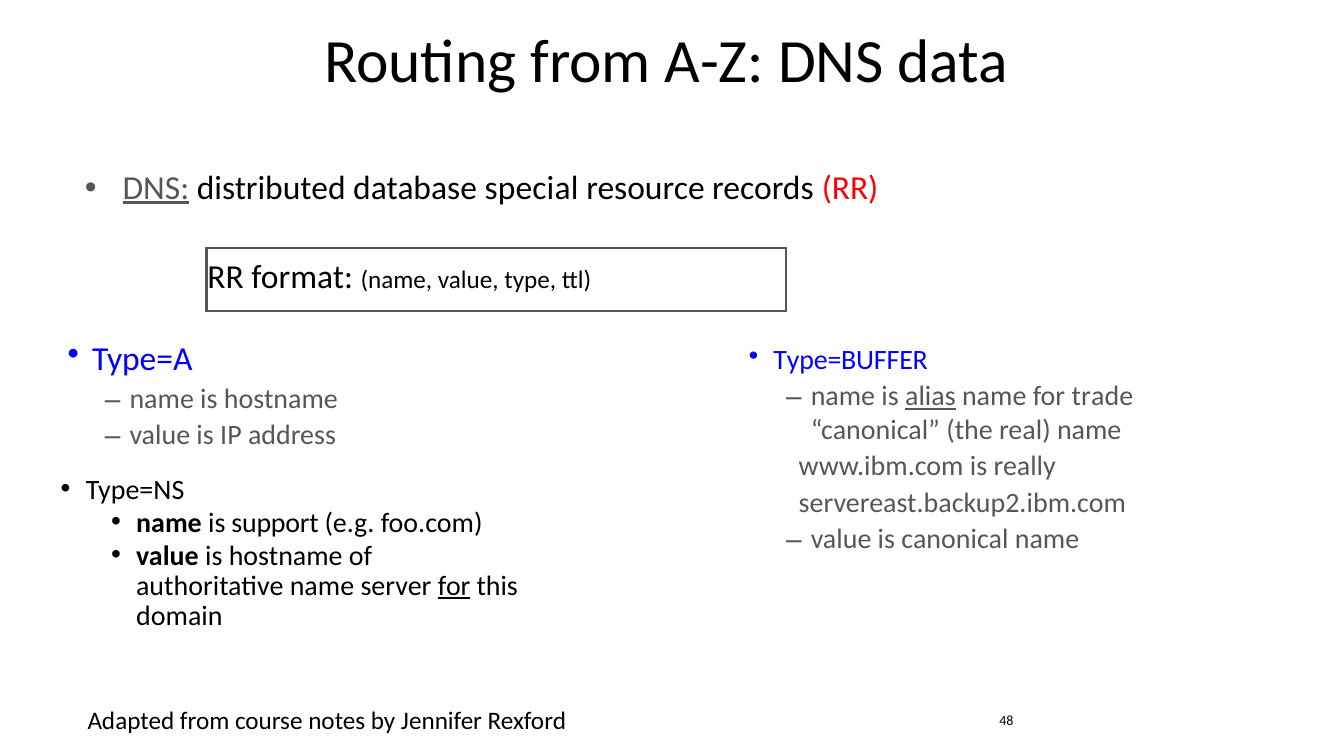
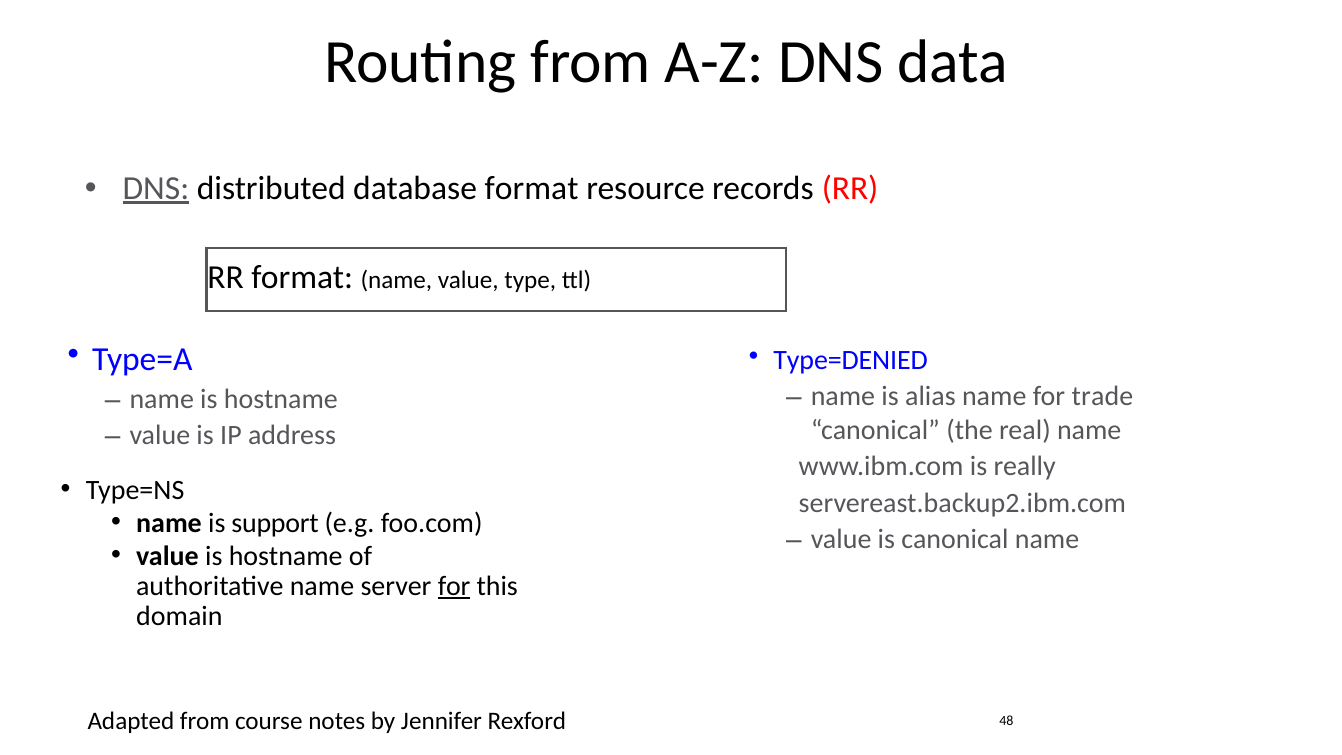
database special: special -> format (532, 188)
Type=BUFFER: Type=BUFFER -> Type=DENIED (851, 360)
alias underline: present -> none (930, 397)
